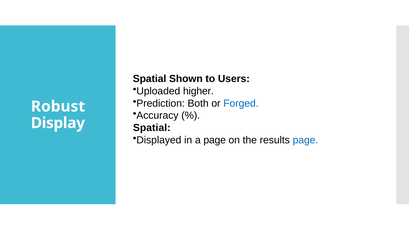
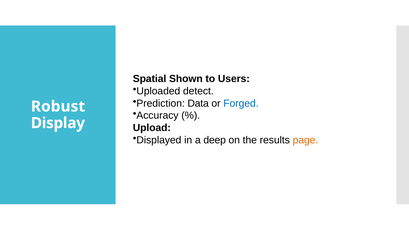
higher: higher -> detect (198, 91)
Both: Both -> Data (198, 103)
Spatial: Spatial -> Upload (152, 128)
a page: page -> deep (215, 140)
page colour: blue -> orange (305, 140)
